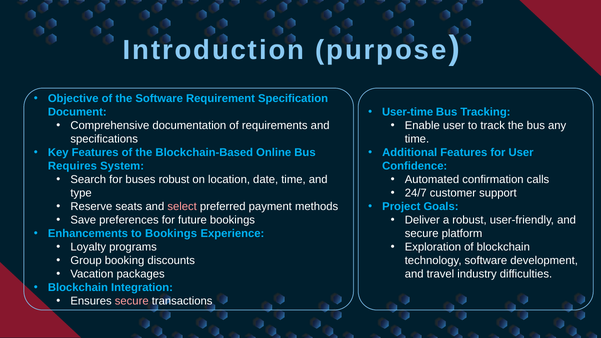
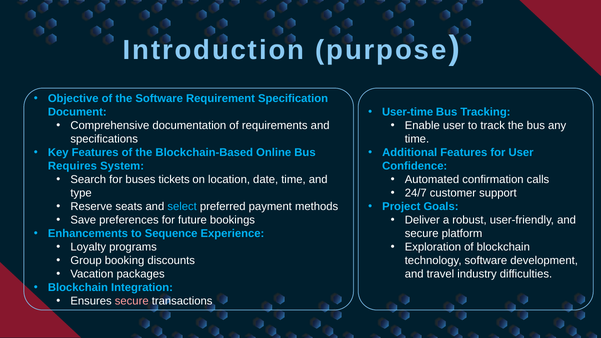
buses robust: robust -> tickets (174, 180)
select colour: pink -> light blue (182, 207)
to Bookings: Bookings -> Sequence (171, 234)
